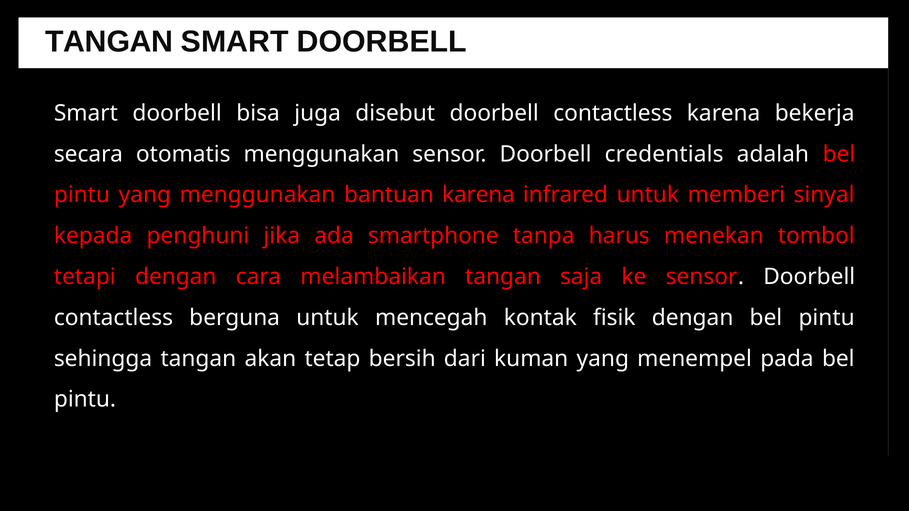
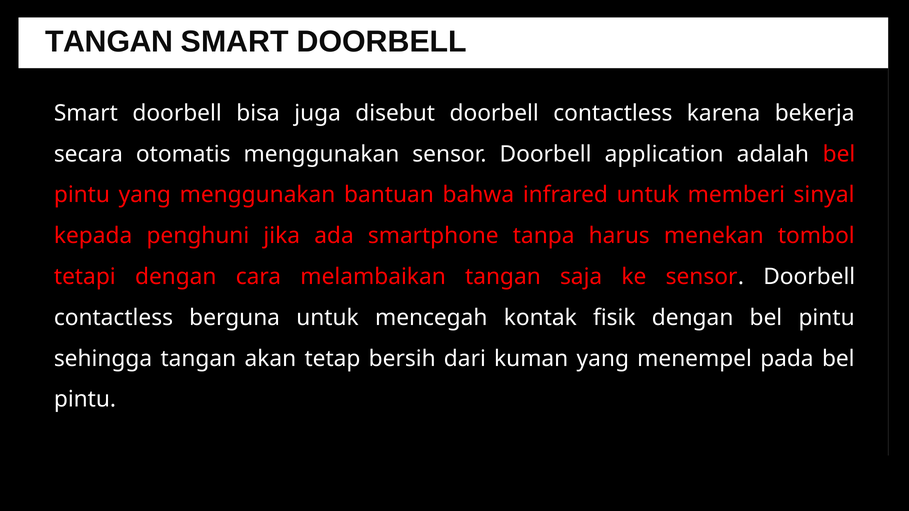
credentials: credentials -> application (664, 154)
bantuan karena: karena -> bahwa (478, 195)
